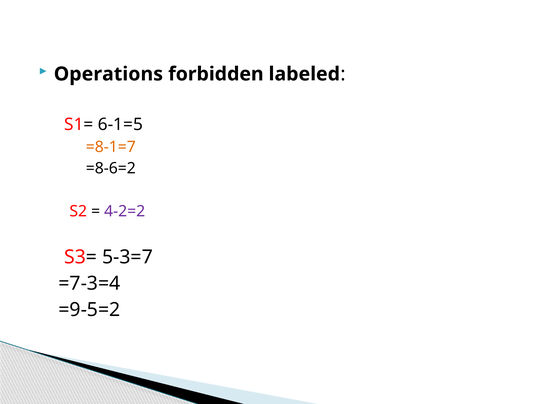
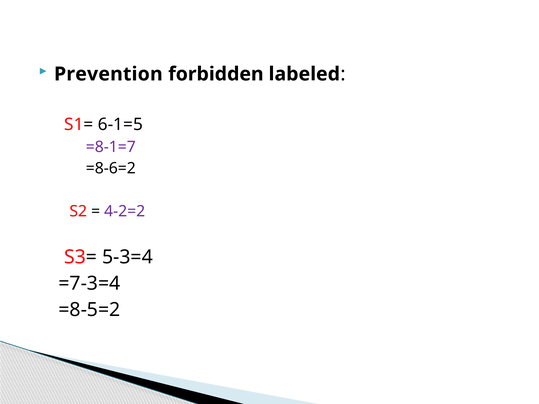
Operations: Operations -> Prevention (108, 74)
=8-1=7 colour: orange -> purple (111, 147)
5-3=7: 5-3=7 -> 5-3=4 (127, 257)
=9-5=2: =9-5=2 -> =8-5=2 (89, 310)
